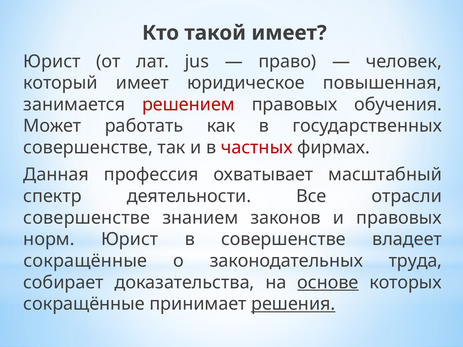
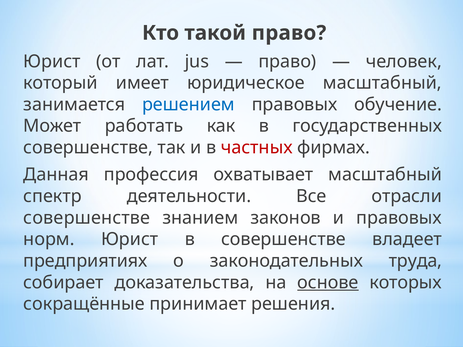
такой имеет: имеет -> право (289, 33)
юридическое повышенная: повышенная -> масштабный (382, 83)
решением colour: red -> blue (188, 105)
обучения: обучения -> обучение (398, 105)
сокращённые: сокращённые -> предприятиях (85, 261)
решения underline: present -> none (293, 304)
